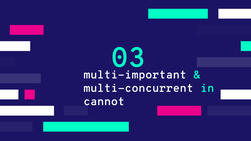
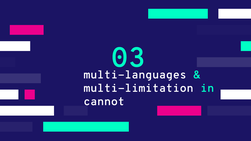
multi-important: multi-important -> multi-languages (135, 75)
multi-concurrent: multi-concurrent -> multi-limitation (138, 88)
